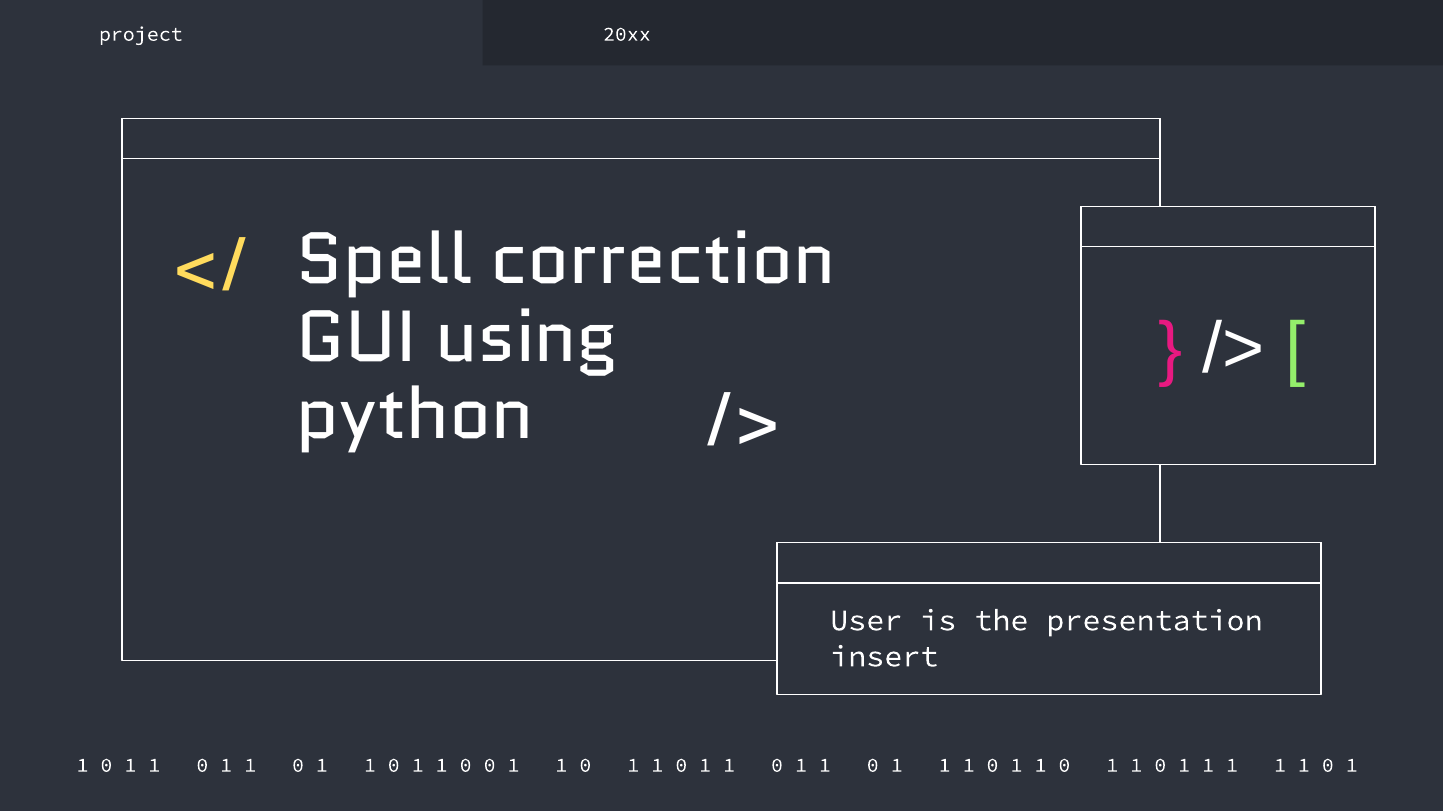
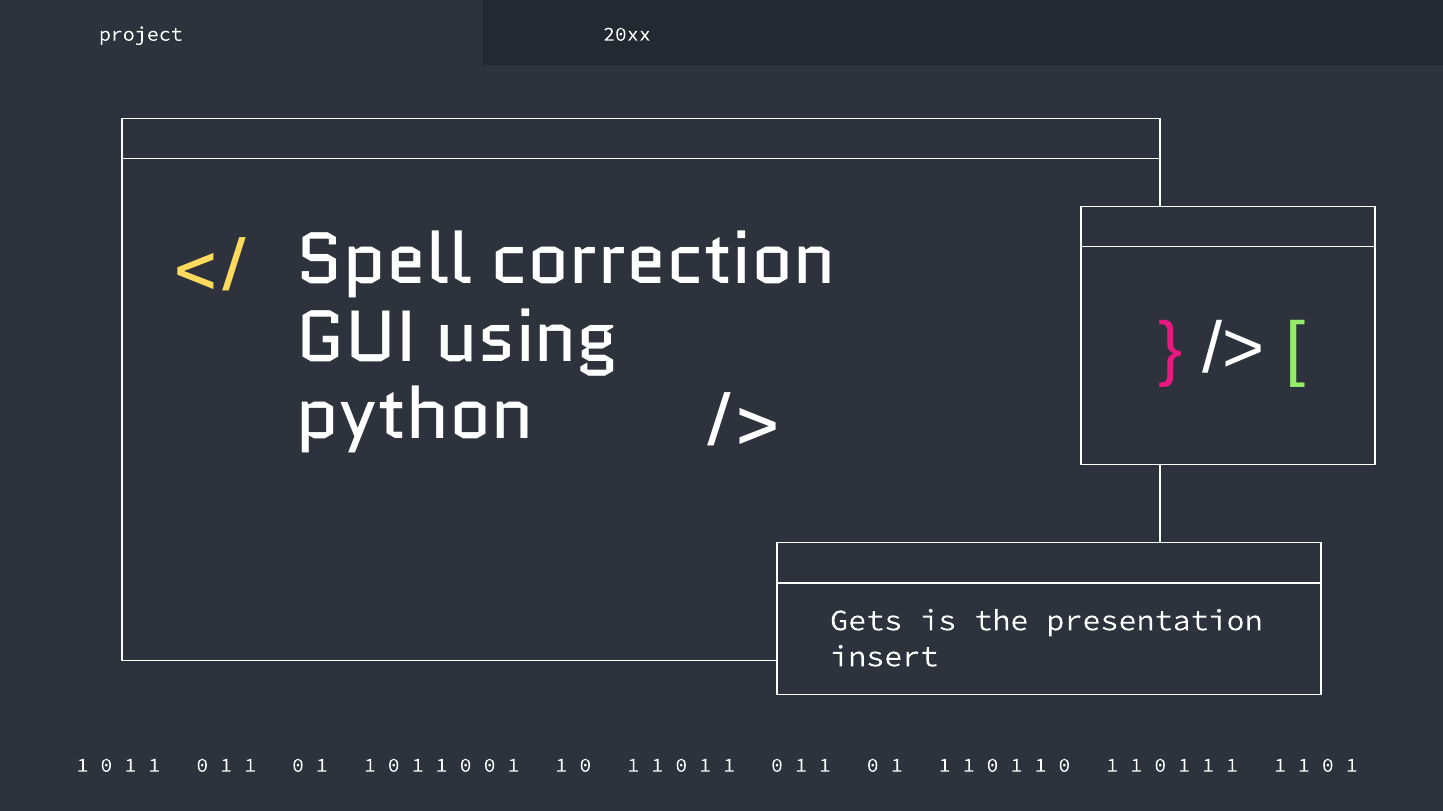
User: User -> Gets (866, 621)
